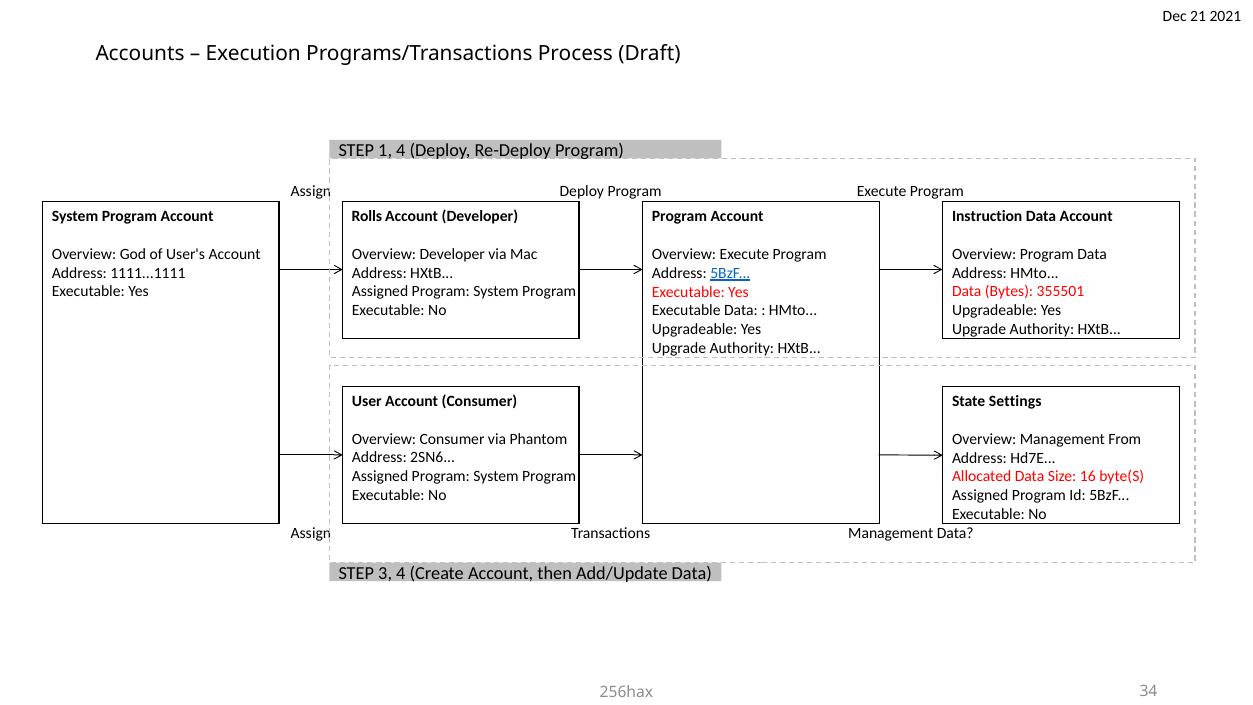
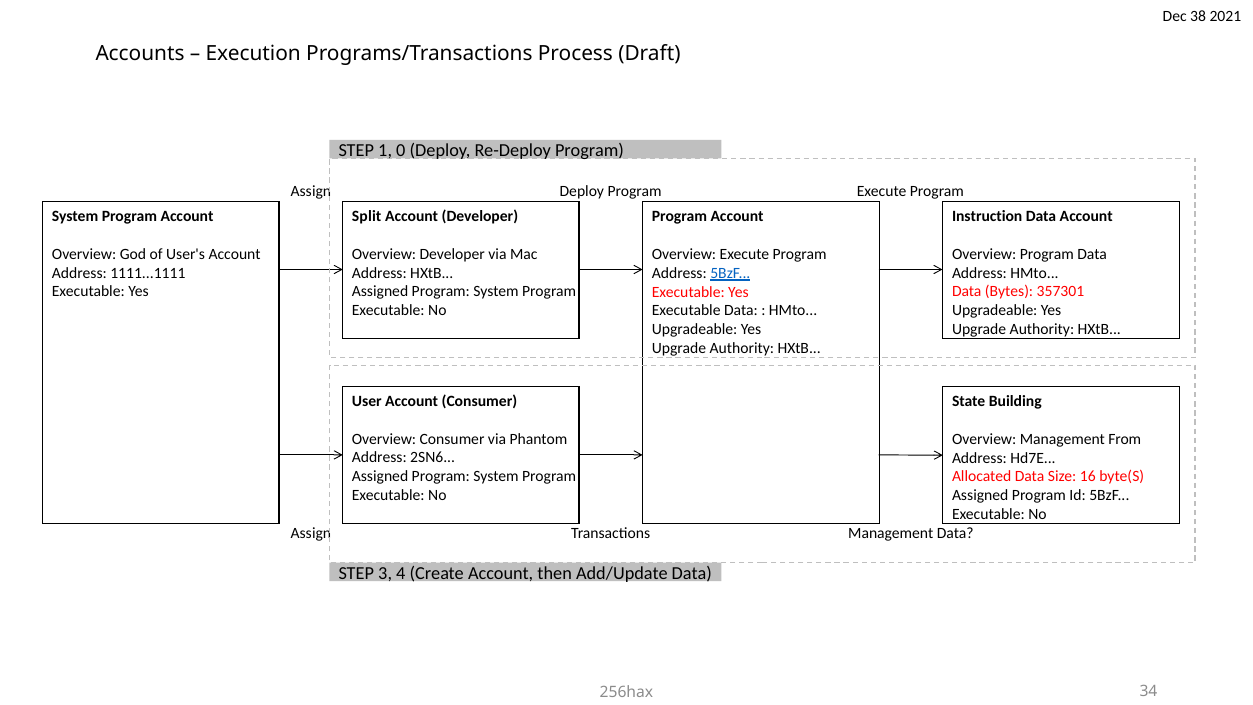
21: 21 -> 38 (1198, 16)
1 4: 4 -> 0 (401, 150)
Rolls: Rolls -> Split (367, 216)
355501: 355501 -> 357301 (1060, 292)
Settings: Settings -> Building (1015, 402)
